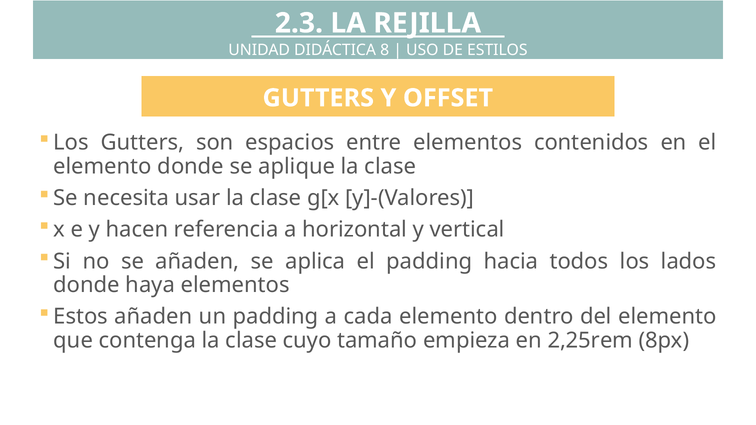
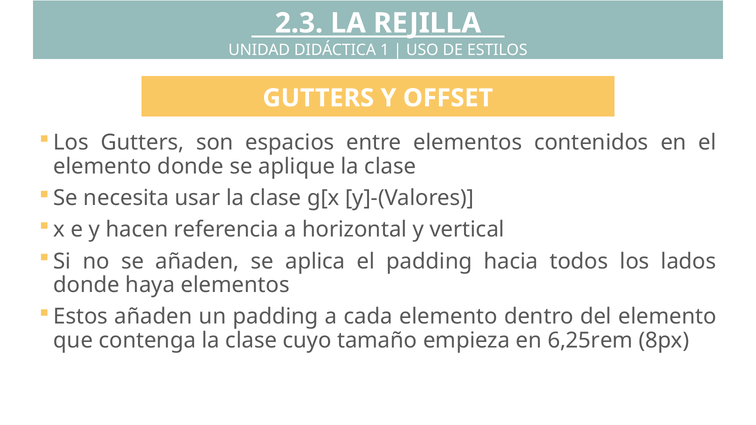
8: 8 -> 1 (385, 50)
2,25rem: 2,25rem -> 6,25rem (590, 341)
